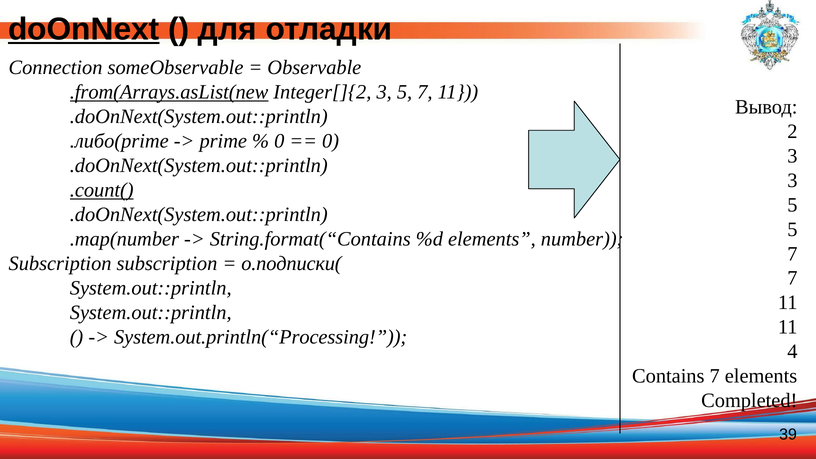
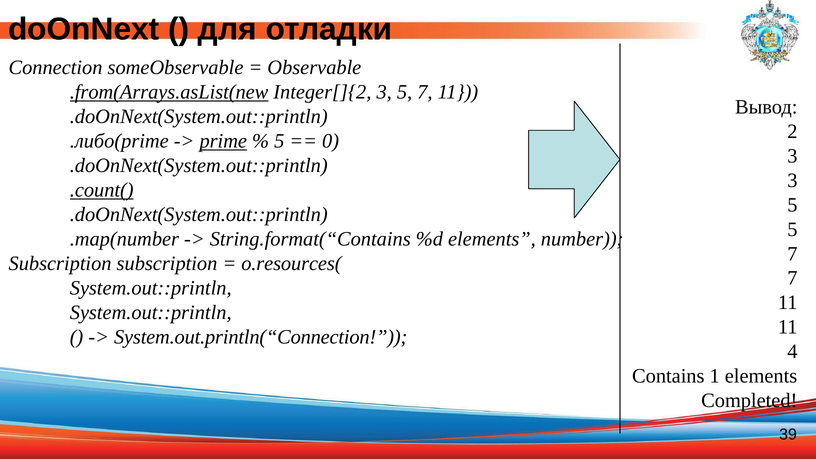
doOnNext underline: present -> none (84, 29)
prime underline: none -> present (223, 141)
0: 0 -> 5 (279, 141)
o.подписки(: o.подписки( -> o.resources( (291, 264)
System.out.println(“Processing: System.out.println(“Processing -> System.out.println(“Connection (261, 337)
Contains 7: 7 -> 1 (715, 376)
